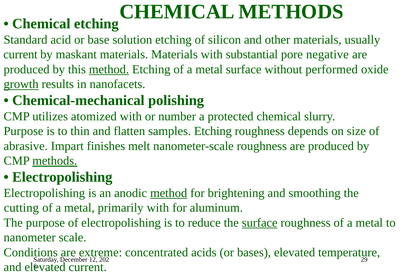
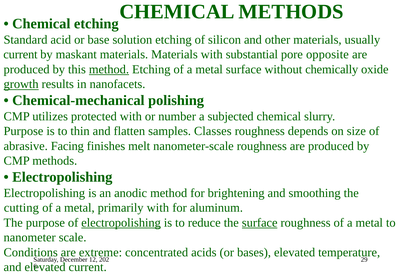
negative: negative -> opposite (327, 55)
performed: performed -> chemically (332, 69)
atomized: atomized -> protected (94, 116)
protected: protected -> subjected (231, 116)
samples Etching: Etching -> Classes (213, 131)
Impart: Impart -> Facing (67, 146)
methods underline: present -> none (55, 161)
method underline: present -> none (169, 193)
electropolishing underline: none -> present (121, 222)
